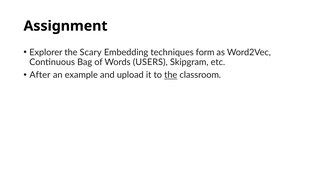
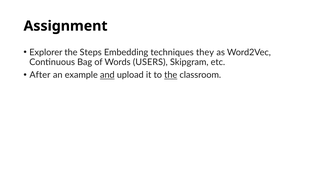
Scary: Scary -> Steps (91, 52)
form: form -> they (205, 52)
and underline: none -> present (107, 75)
